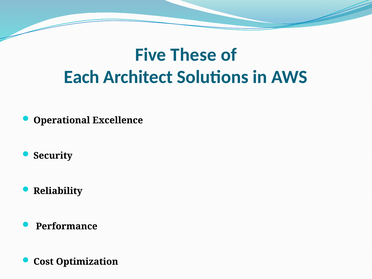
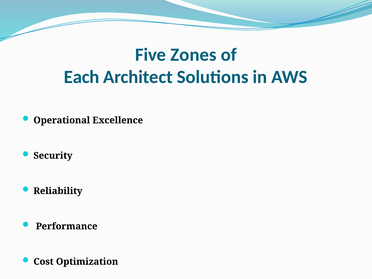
These: These -> Zones (193, 55)
